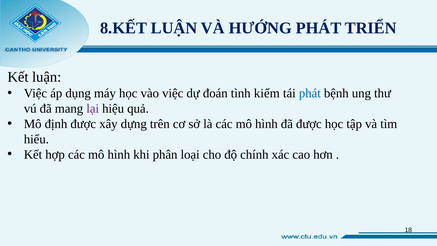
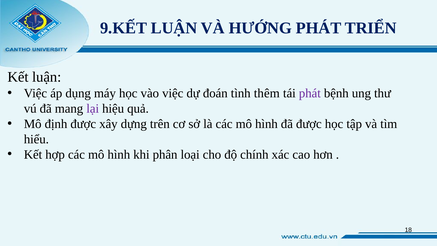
8.KẾT: 8.KẾT -> 9.KẾT (124, 28)
kiểm: kiểm -> thêm (267, 93)
phát colour: blue -> purple (310, 93)
